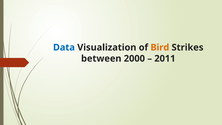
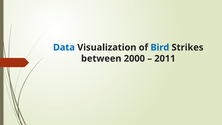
Bird colour: orange -> blue (160, 47)
